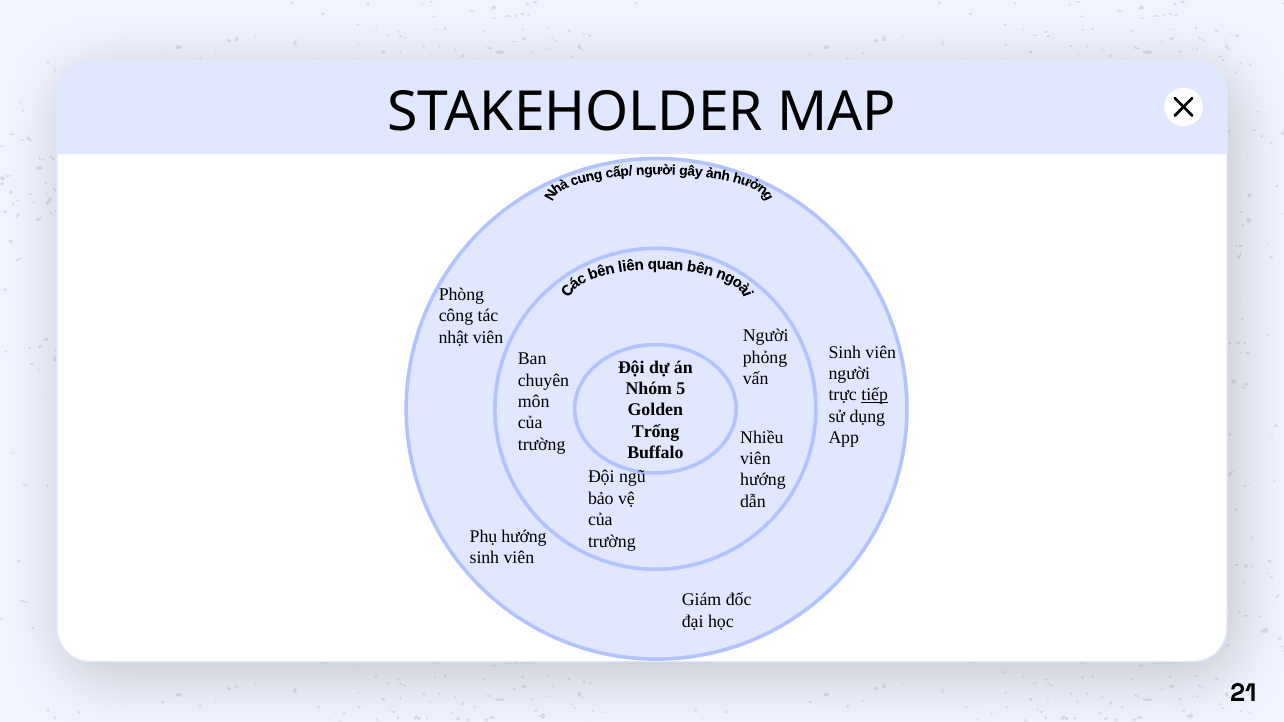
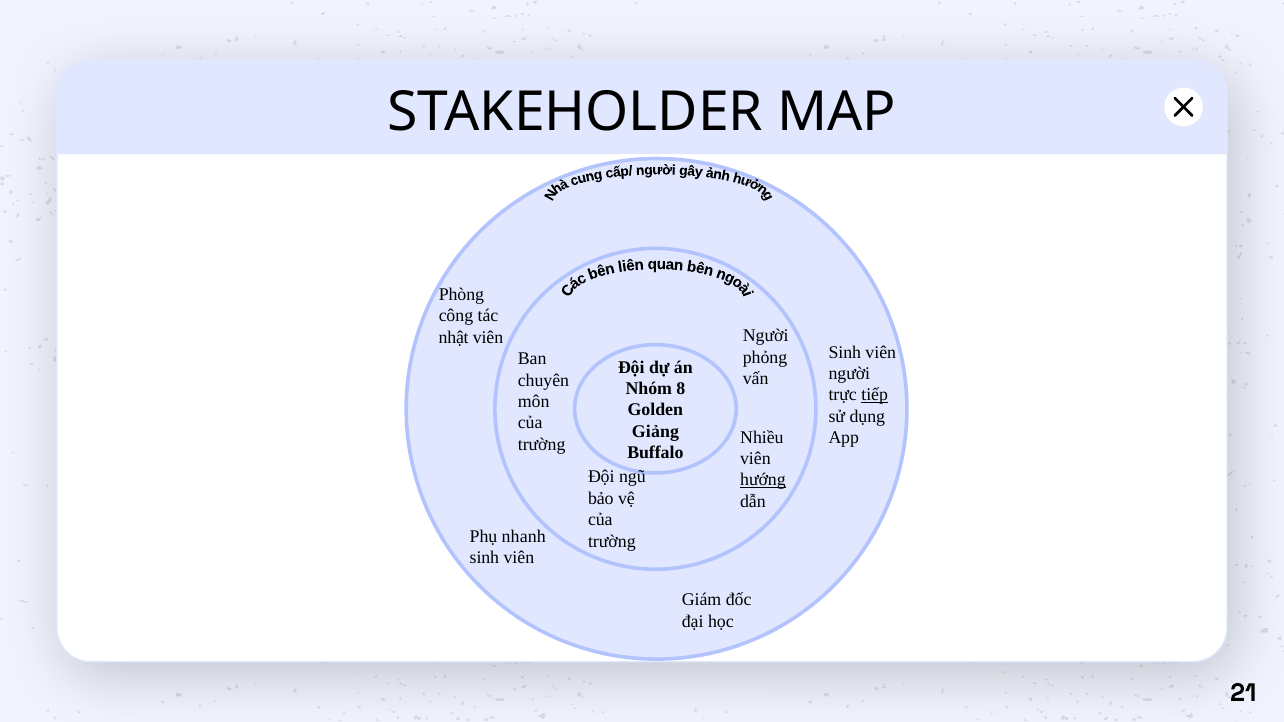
5: 5 -> 8 (681, 389)
Trống: Trống -> Giảng (655, 432)
hướng underline: none -> present (763, 480)
Phụ hướng: hướng -> nhanh (524, 537)
